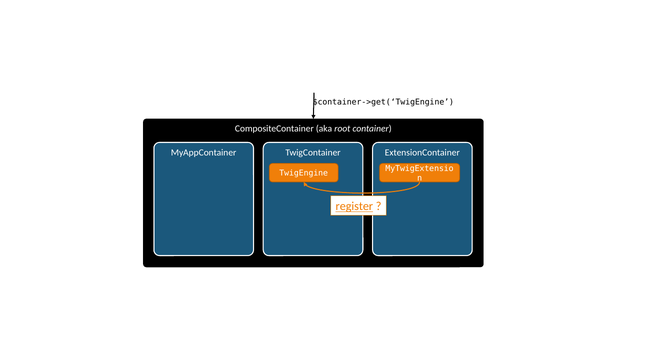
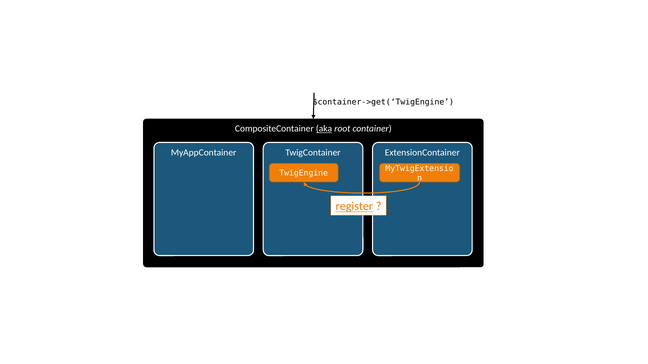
aka underline: none -> present (324, 129)
